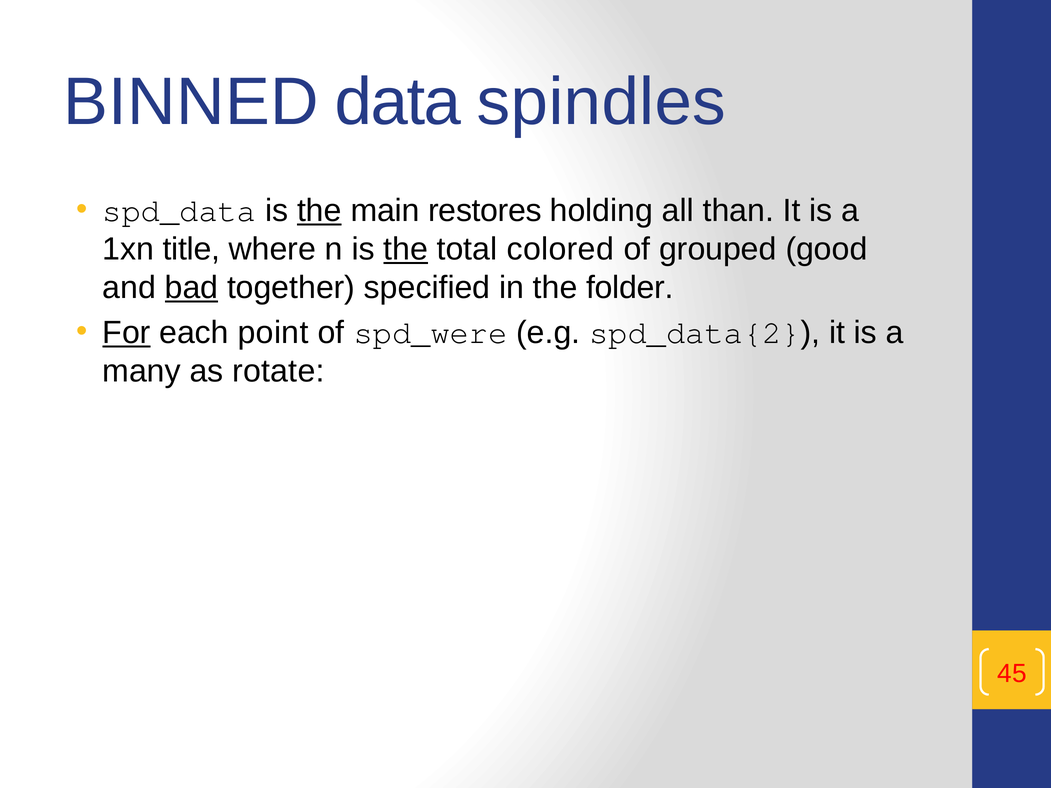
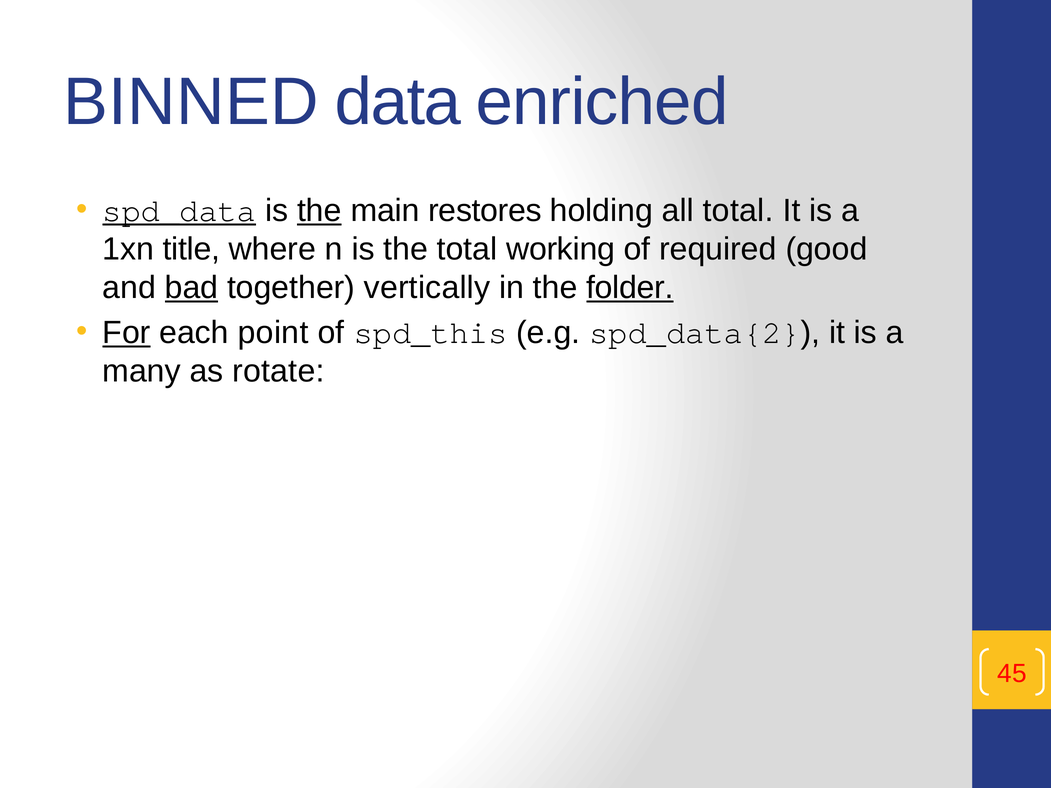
spindles: spindles -> enriched (602, 102)
spd_data underline: none -> present (179, 211)
all than: than -> total (738, 211)
the underline: present -> none (406, 249)
colored: colored -> working (561, 249)
grouped: grouped -> required (718, 249)
specified: specified -> vertically (427, 288)
folder underline: none -> present (630, 288)
spd_were: spd_were -> spd_this (431, 333)
